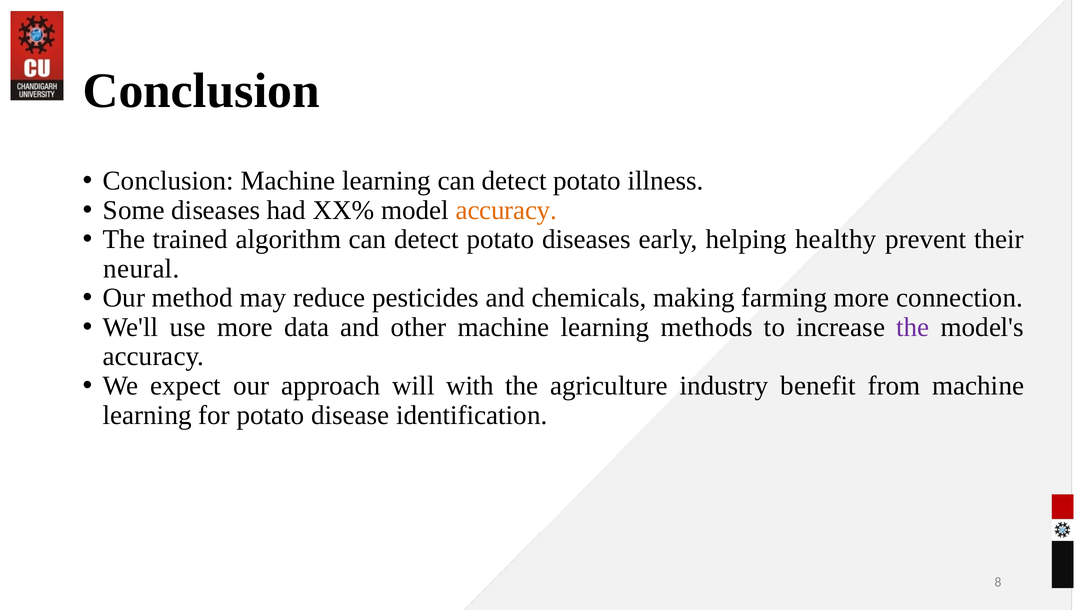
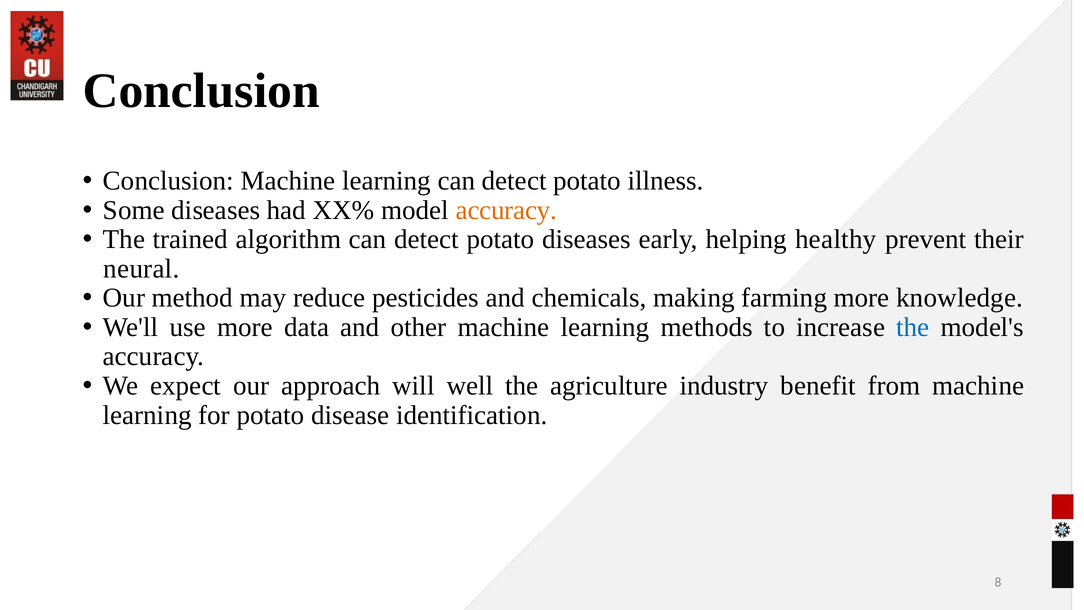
connection: connection -> knowledge (960, 298)
the colour: purple -> blue (913, 327)
with: with -> well (470, 386)
